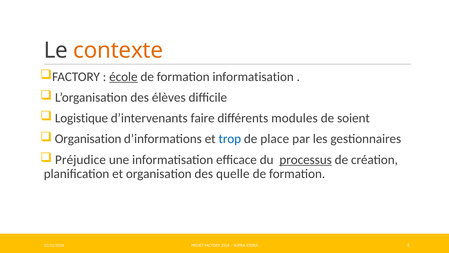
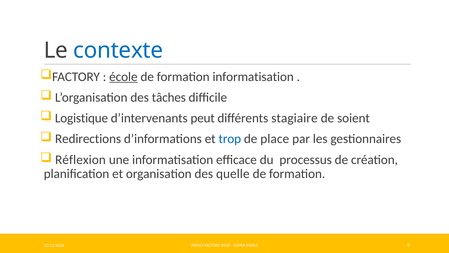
contexte colour: orange -> blue (118, 50)
élèves: élèves -> tâches (169, 97)
faire: faire -> peut (203, 118)
modules: modules -> stagiaire (294, 118)
Organisation: Organisation -> Redirections (88, 139)
Préjudice: Préjudice -> Réflexion (80, 159)
processus underline: present -> none (306, 159)
